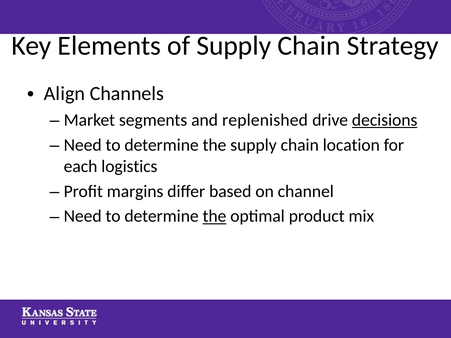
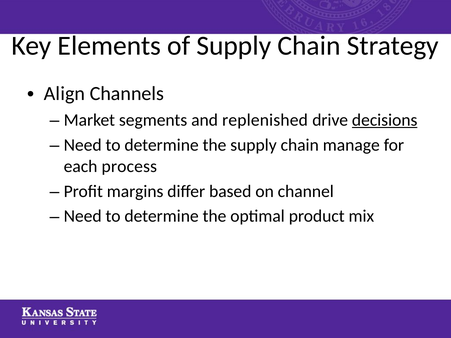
location: location -> manage (351, 145)
logistics: logistics -> process (129, 166)
the underline: present -> none (214, 216)
